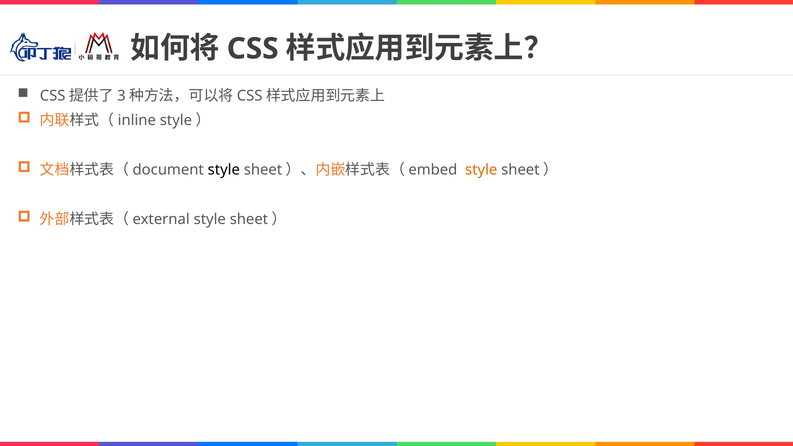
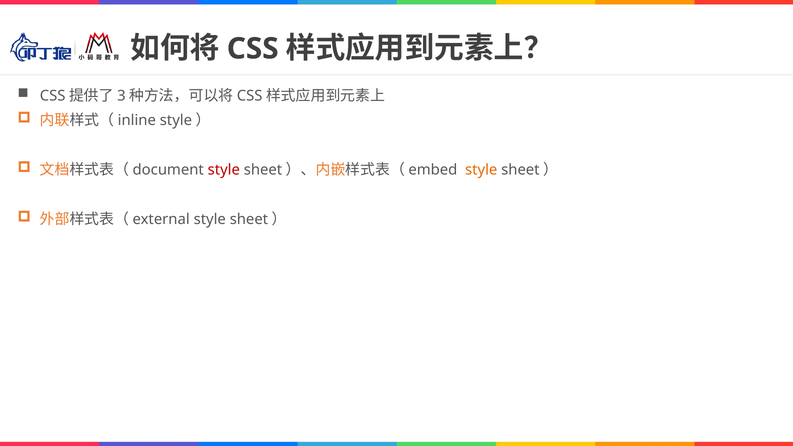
style colour: black -> red (224, 170)
